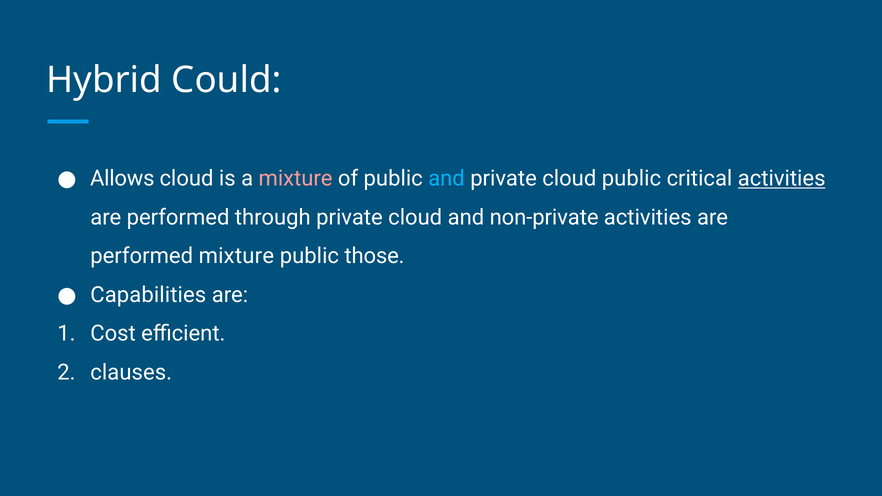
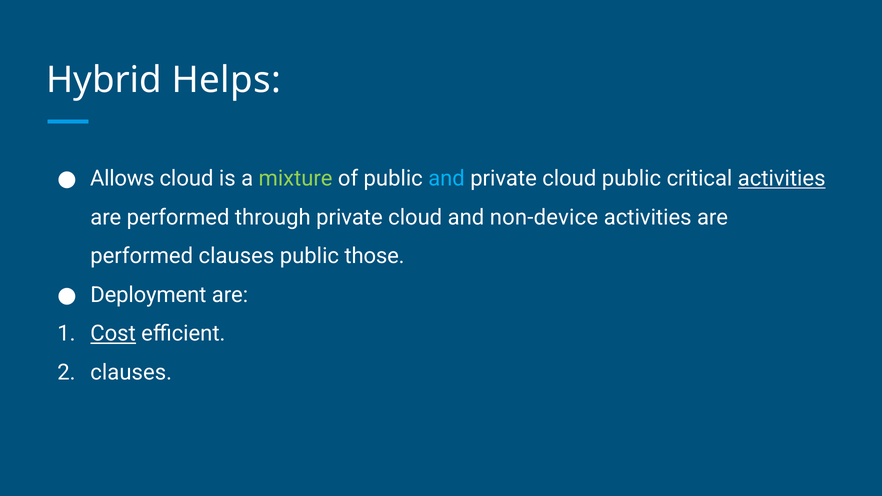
Could: Could -> Helps (226, 80)
mixture colour: pink -> light green (296, 179)
non-private: non-private -> non-device (544, 217)
performed mixture: mixture -> clauses (236, 256)
Capabilities: Capabilities -> Deployment (148, 295)
Cost underline: none -> present (113, 334)
